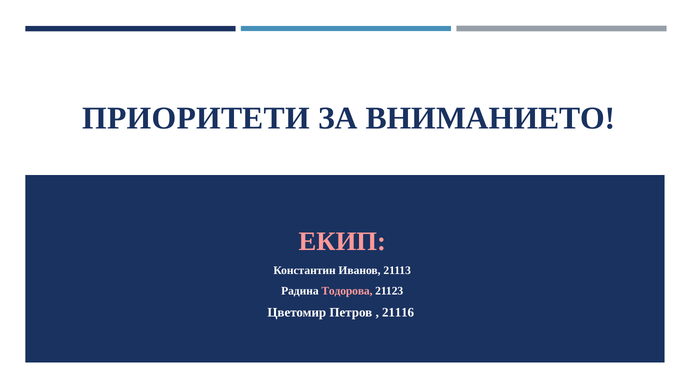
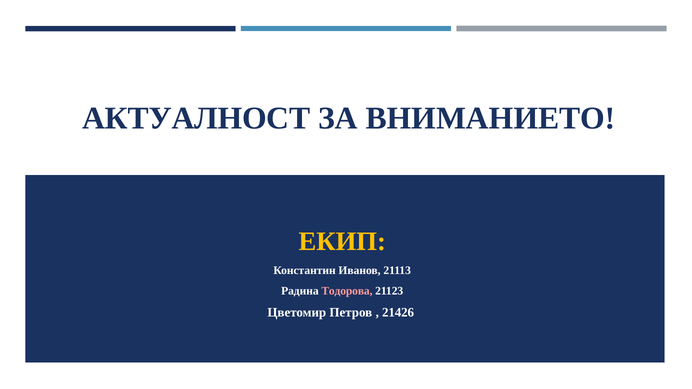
ПРИОРИТЕТИ: ПРИОРИТЕТИ -> АКТУАЛНОСТ (196, 118)
ЕКИП colour: pink -> yellow (342, 242)
21116: 21116 -> 21426 (398, 313)
